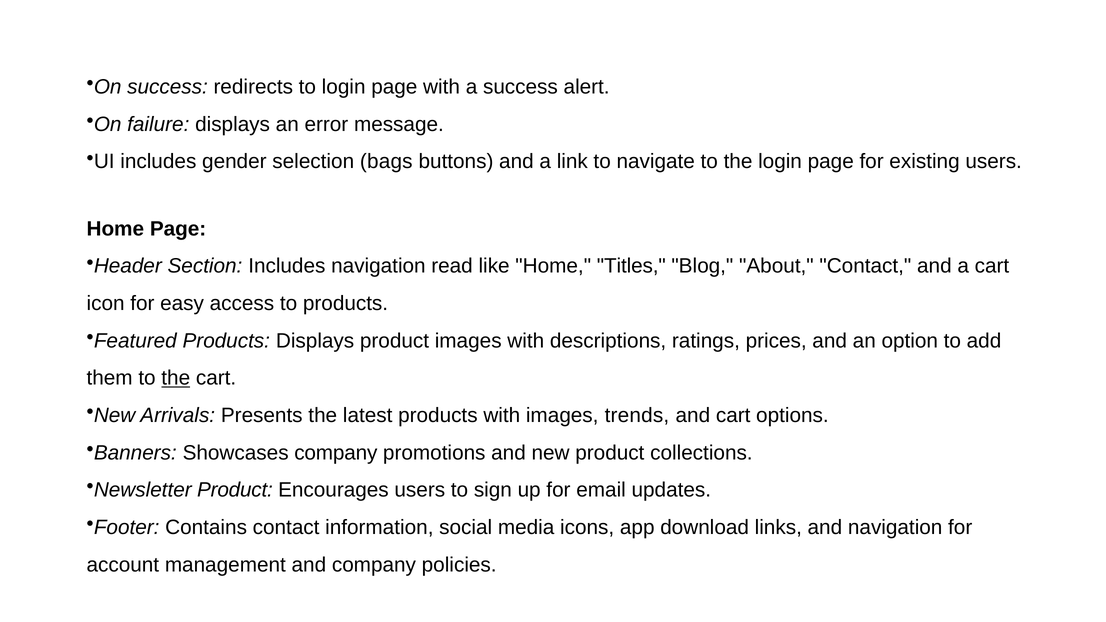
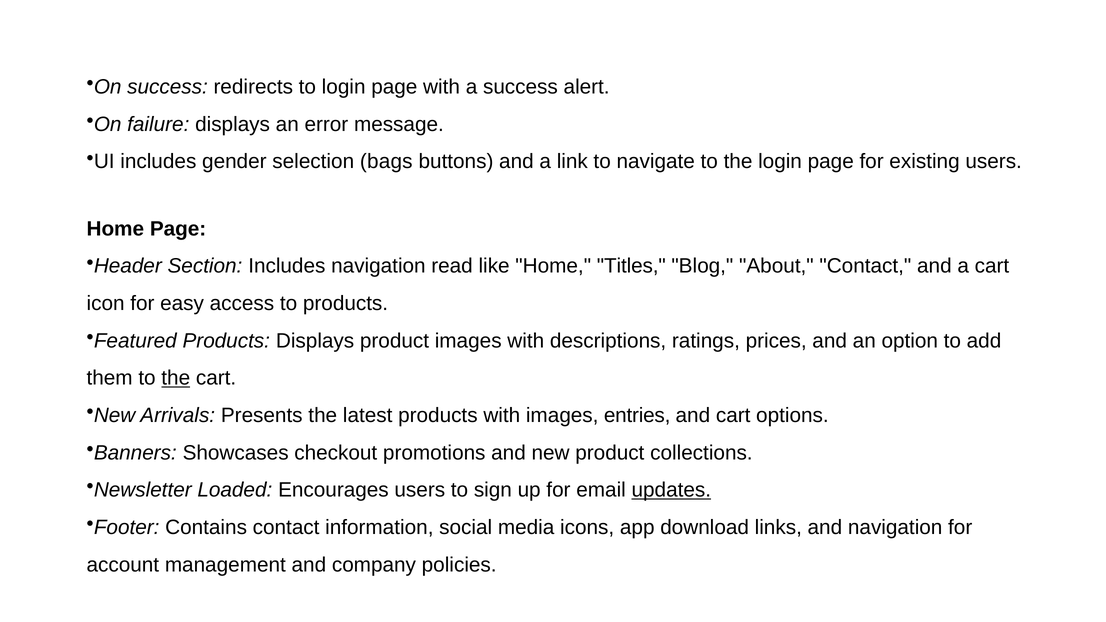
trends: trends -> entries (637, 415)
Showcases company: company -> checkout (336, 453)
Newsletter Product: Product -> Loaded (235, 490)
updates underline: none -> present (671, 490)
